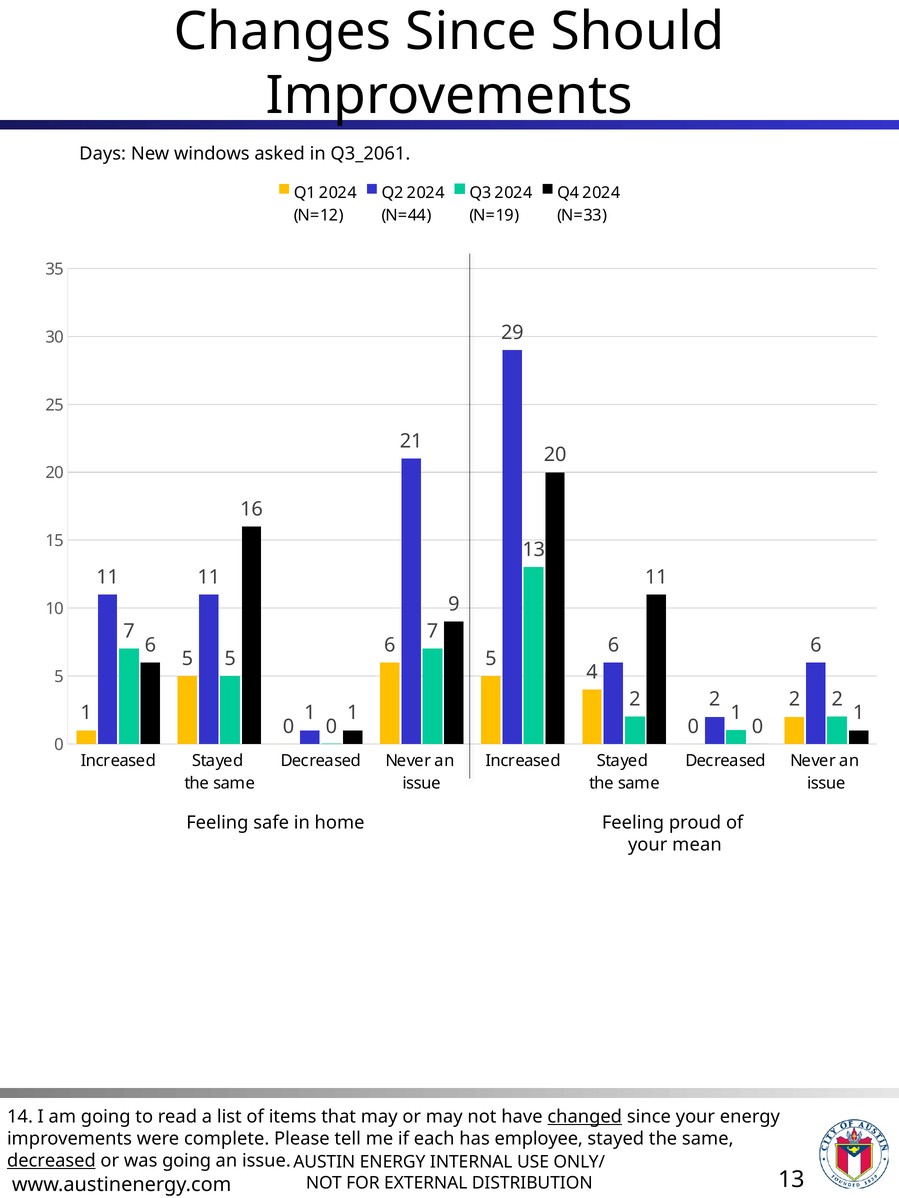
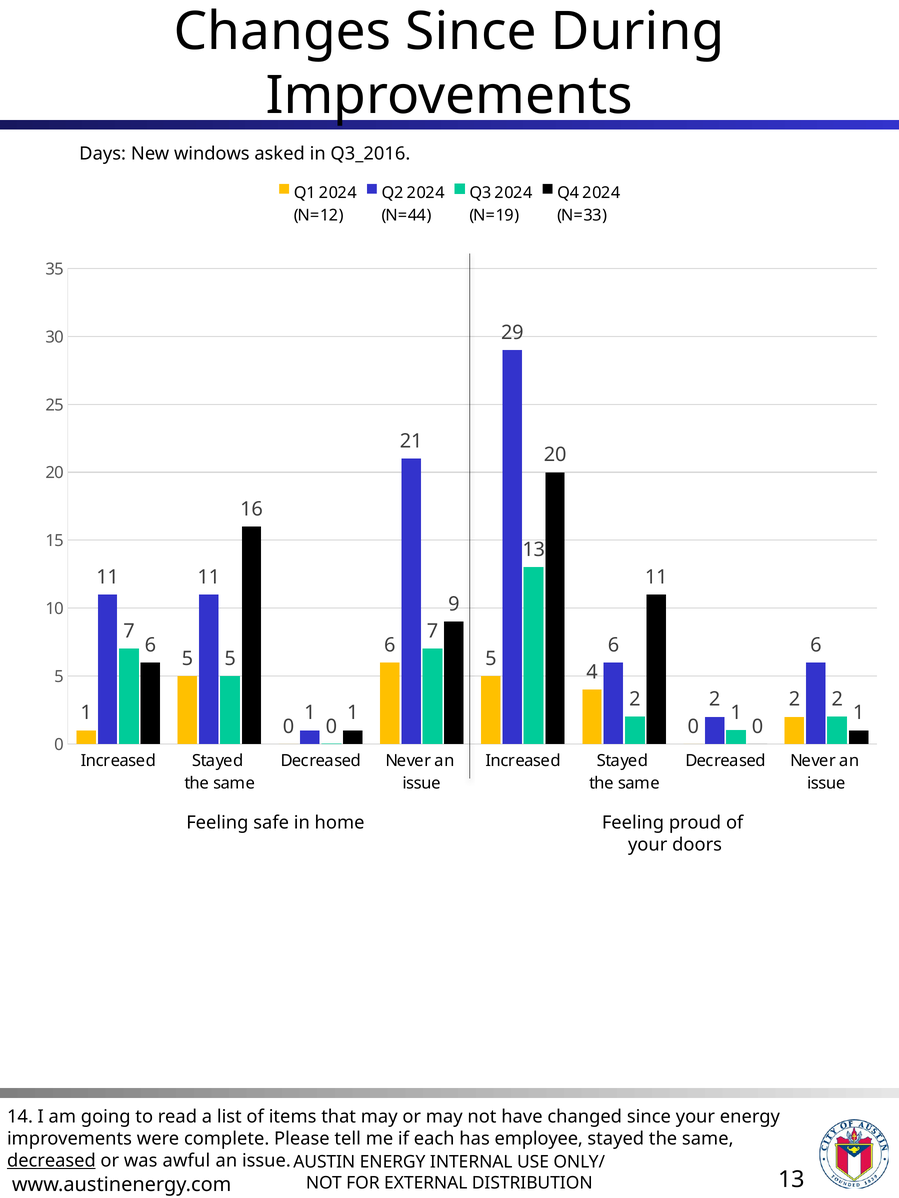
Should: Should -> During (638, 32)
Q3_2061: Q3_2061 -> Q3_2016 (370, 154)
mean: mean -> doors (697, 845)
changed underline: present -> none (585, 1117)
was going: going -> awful (186, 1161)
